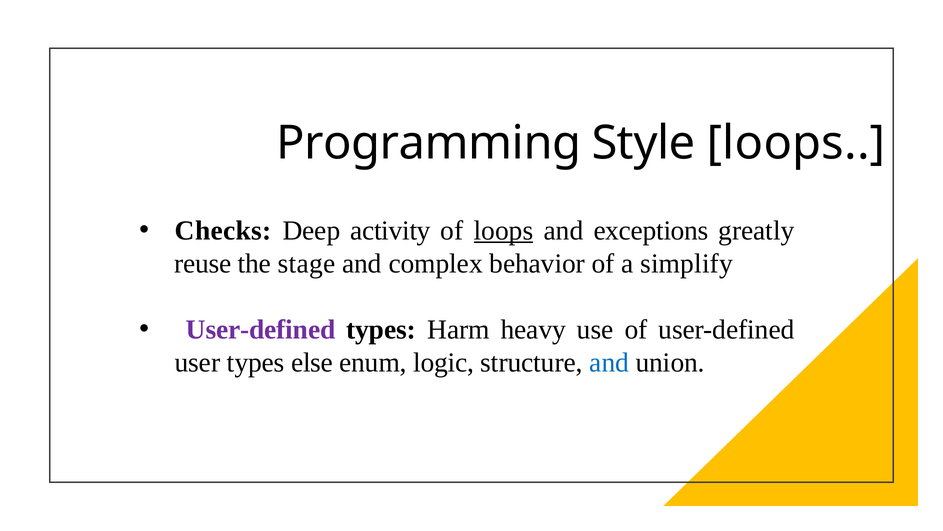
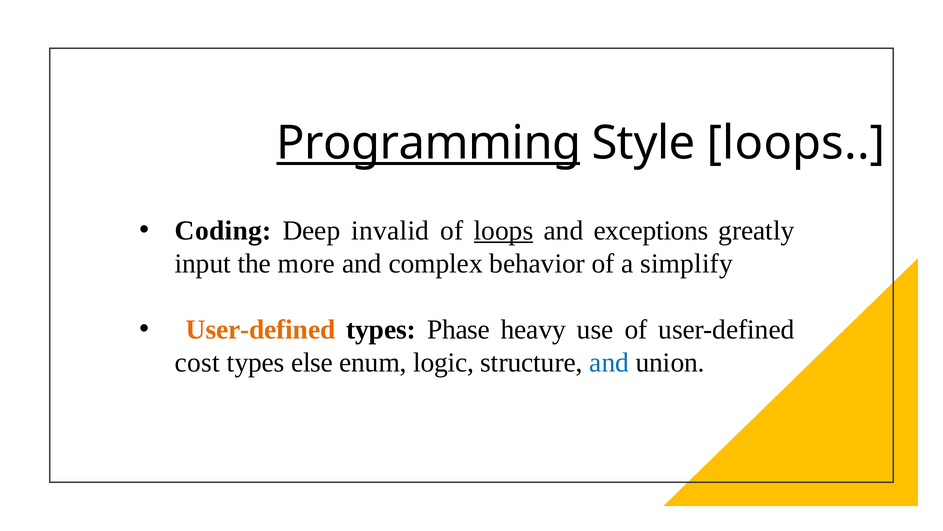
Programming underline: none -> present (429, 143)
Checks: Checks -> Coding (223, 230)
activity: activity -> invalid (390, 230)
reuse: reuse -> input (203, 263)
stage: stage -> more (307, 263)
User-defined colour: purple -> orange (261, 329)
Harm: Harm -> Phase (459, 329)
user: user -> cost (197, 362)
